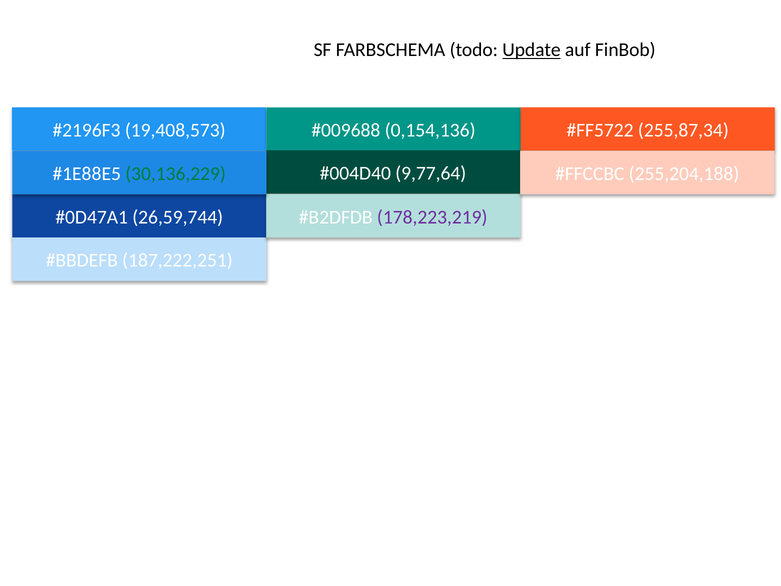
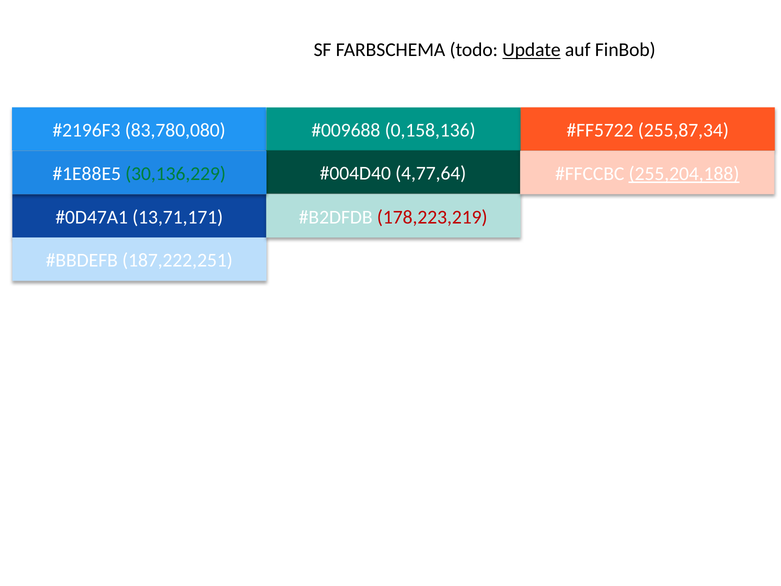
19,408,573: 19,408,573 -> 83,780,080 (175, 130)
0,154,136: 0,154,136 -> 0,158,136 (430, 130)
9,77,64: 9,77,64 -> 4,77,64 (431, 173)
255,204,188 underline: none -> present (684, 174)
26,59,744: 26,59,744 -> 13,71,171 (178, 217)
178,223,219 colour: purple -> red (432, 217)
